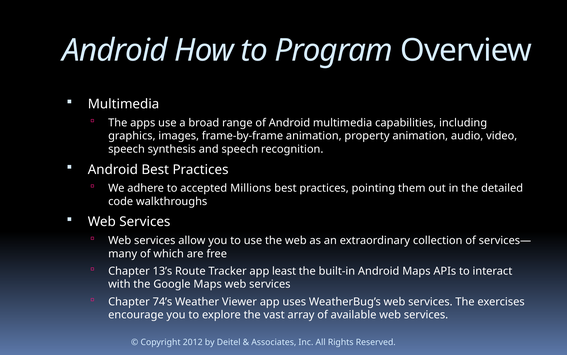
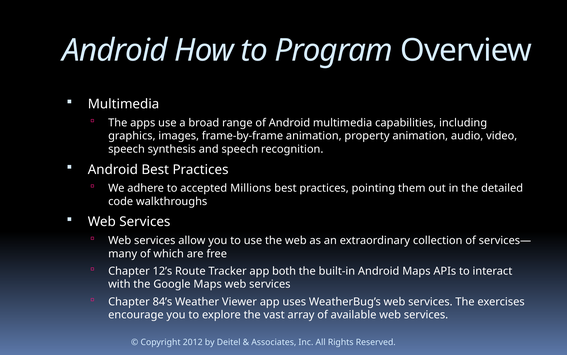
13’s: 13’s -> 12’s (162, 271)
least: least -> both (284, 271)
74’s: 74’s -> 84’s (162, 301)
